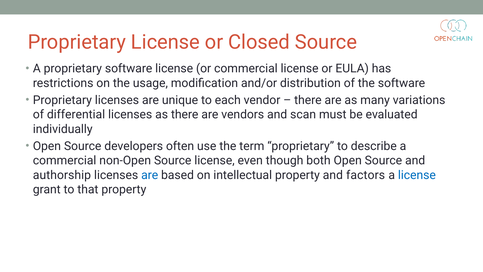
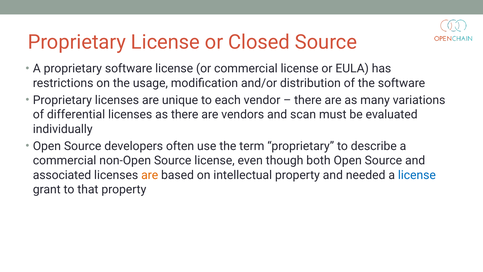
authorship: authorship -> associated (62, 175)
are colour: blue -> orange (150, 175)
factors: factors -> needed (366, 175)
